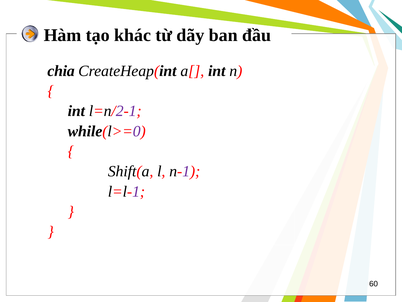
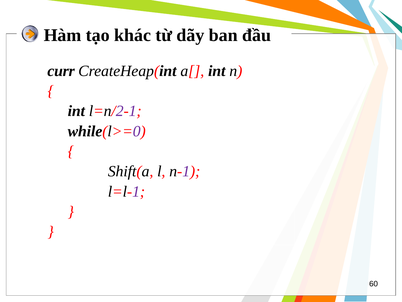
chia: chia -> curr (61, 71)
